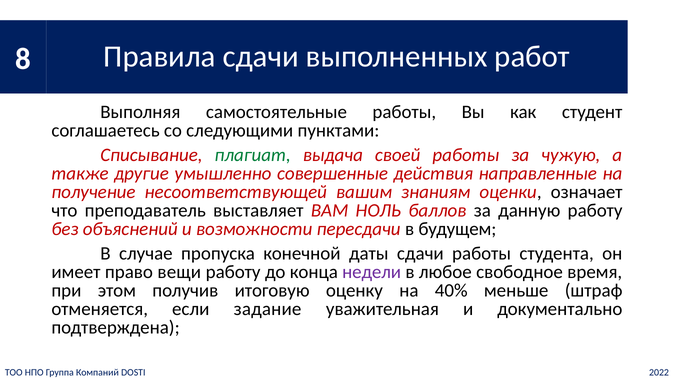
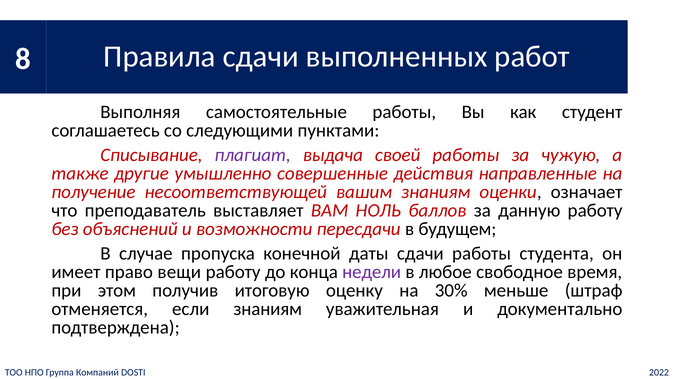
плагиат colour: green -> purple (253, 155)
40%: 40% -> 30% (451, 291)
если задание: задание -> знаниям (268, 309)
